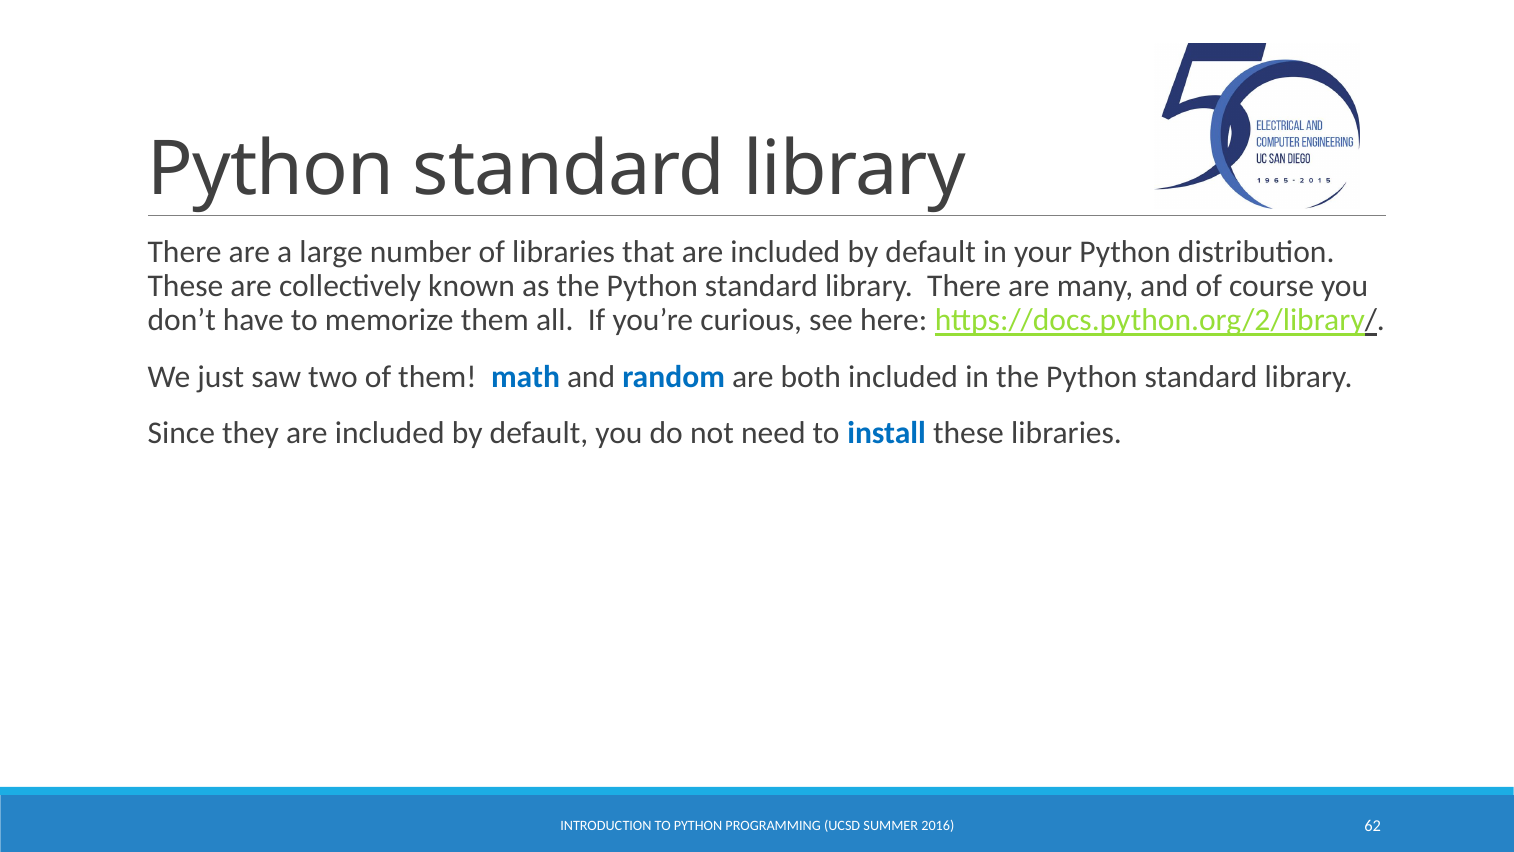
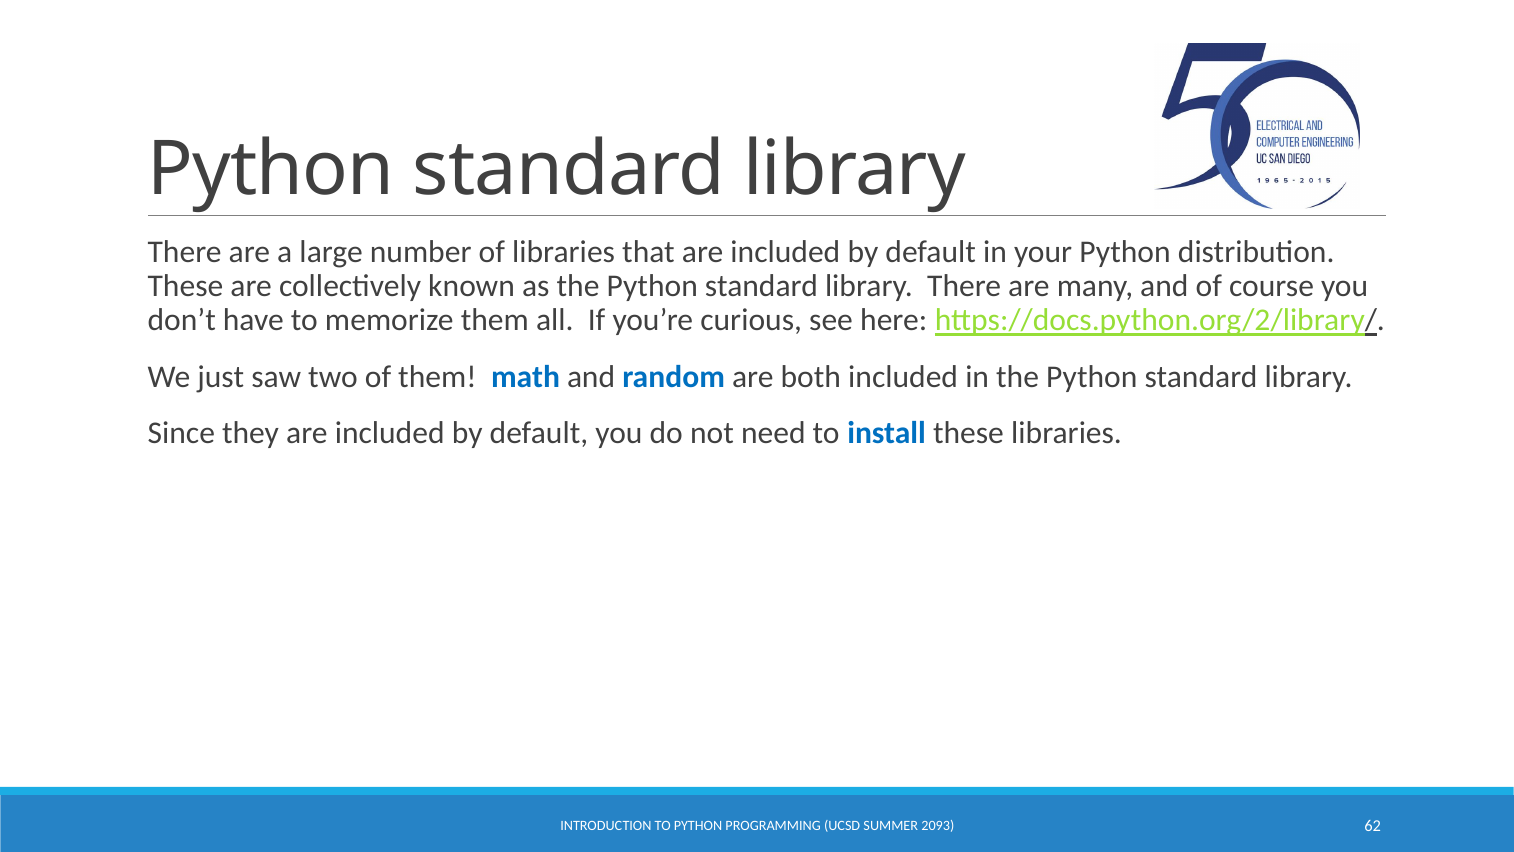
2016: 2016 -> 2093 (938, 826)
